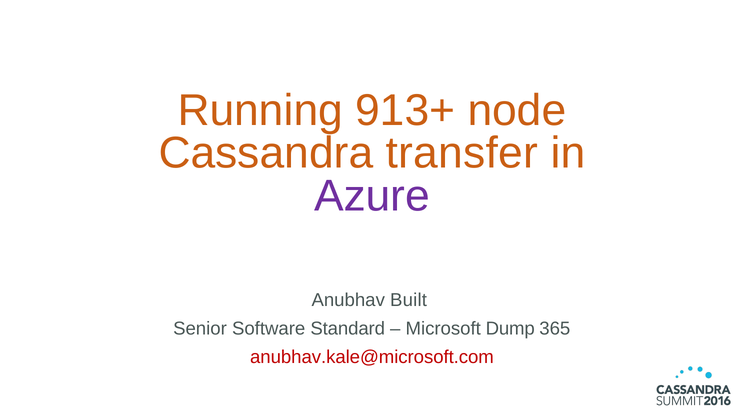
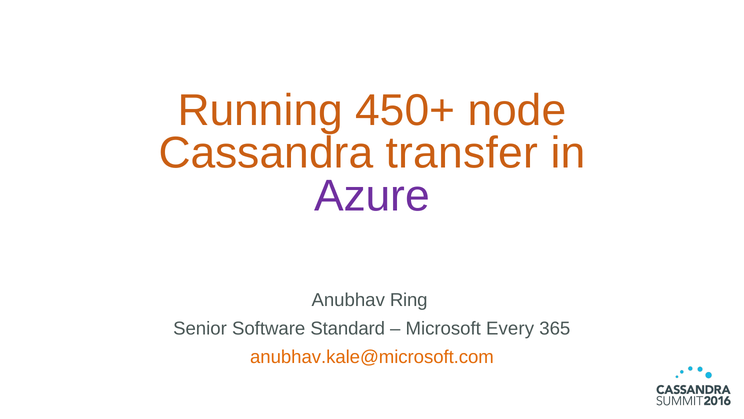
913+: 913+ -> 450+ (405, 110)
Built: Built -> Ring (409, 300)
Dump: Dump -> Every (510, 328)
anubhav.kale@microsoft.com colour: red -> orange (372, 357)
